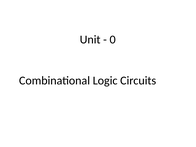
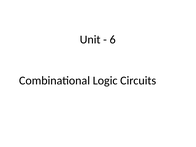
0: 0 -> 6 (113, 40)
